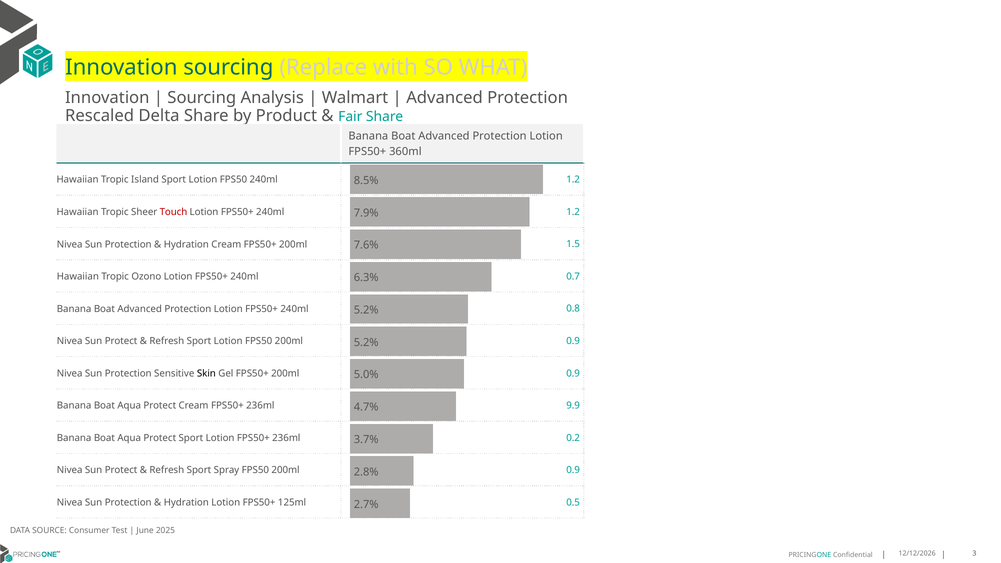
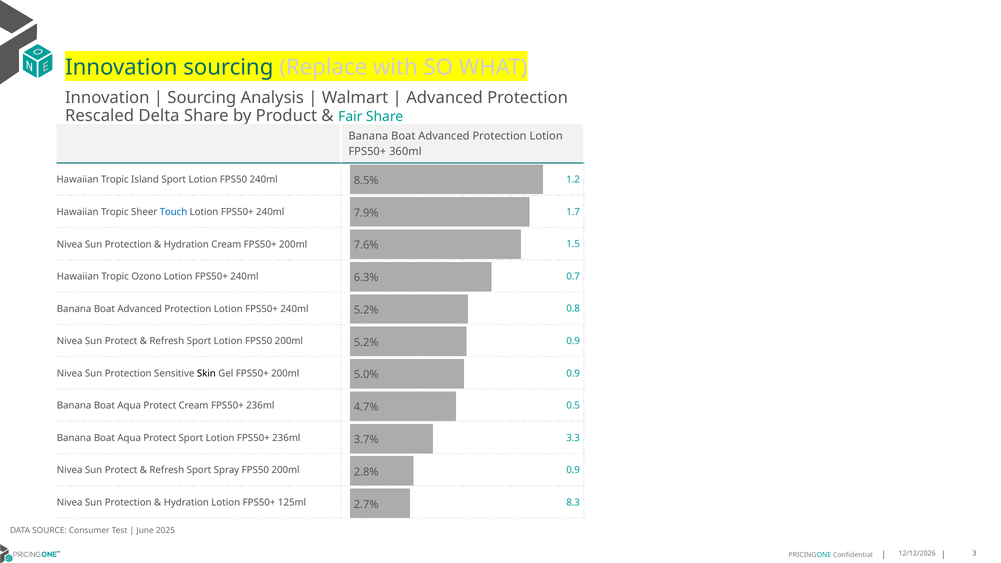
Touch colour: red -> blue (173, 212)
FPS50+ 240ml 1.2: 1.2 -> 1.7 (573, 212)
9.9: 9.9 -> 0.5 (573, 406)
0.2: 0.2 -> 3.3 (573, 438)
0.5: 0.5 -> 8.3 (573, 502)
